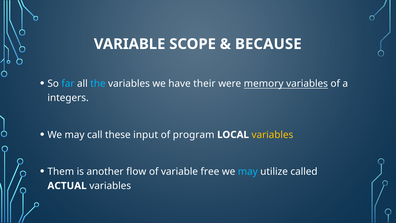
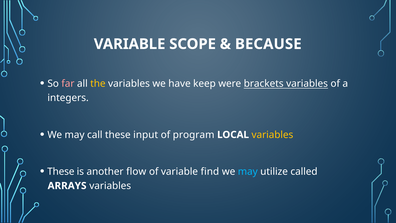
far colour: light blue -> pink (68, 84)
the colour: light blue -> yellow (98, 84)
their: their -> keep (204, 84)
memory: memory -> brackets (264, 84)
Them: Them -> These (61, 171)
free: free -> find (210, 171)
ACTUAL: ACTUAL -> ARRAYS (67, 186)
